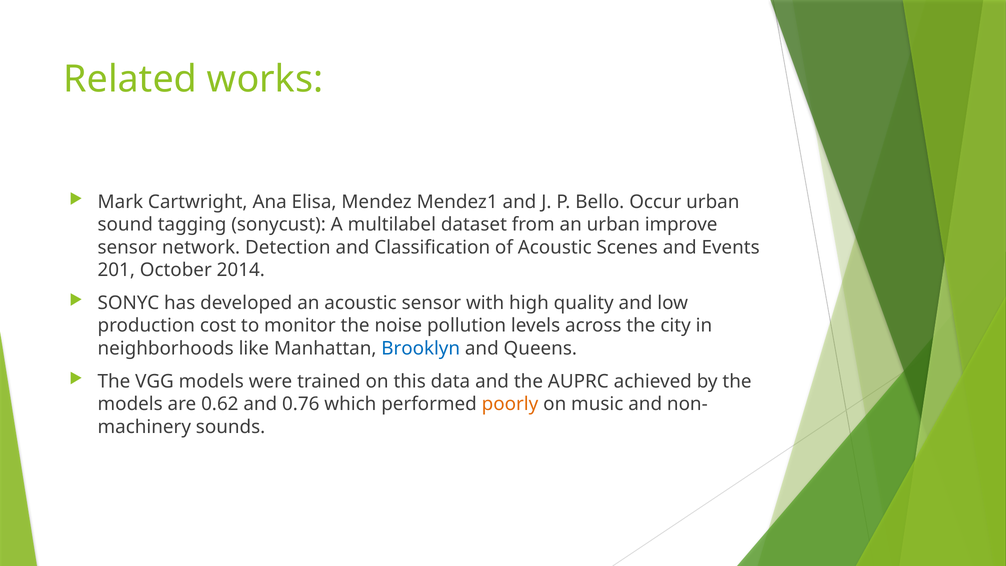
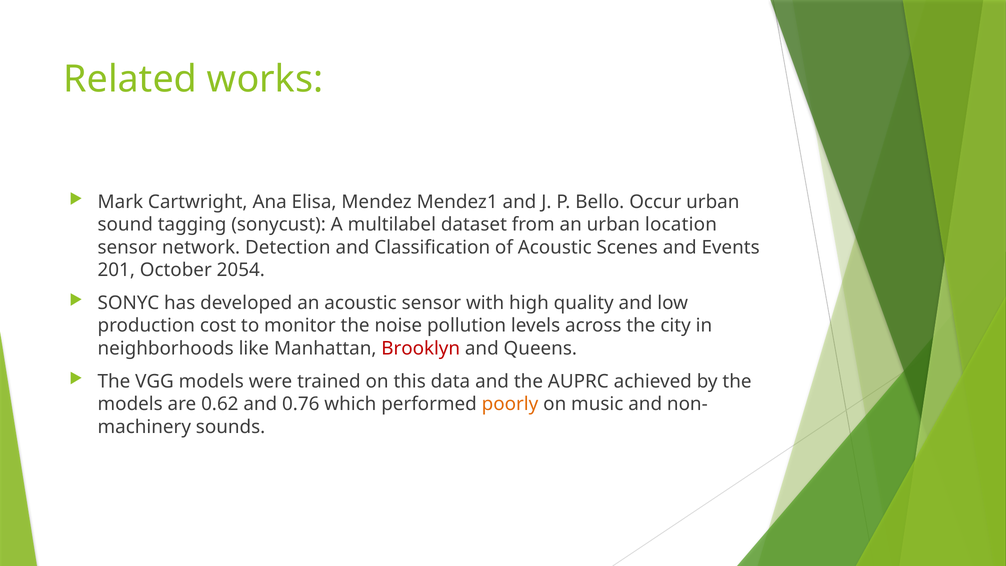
improve: improve -> location (681, 225)
2014: 2014 -> 2054 (241, 270)
Brooklyn colour: blue -> red (421, 348)
